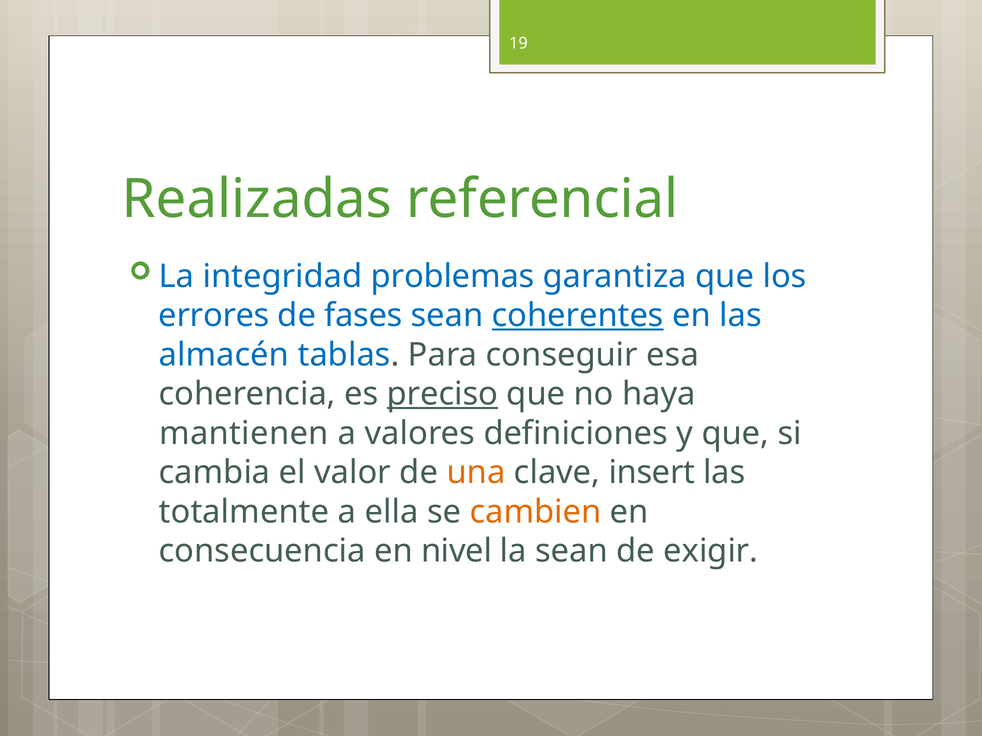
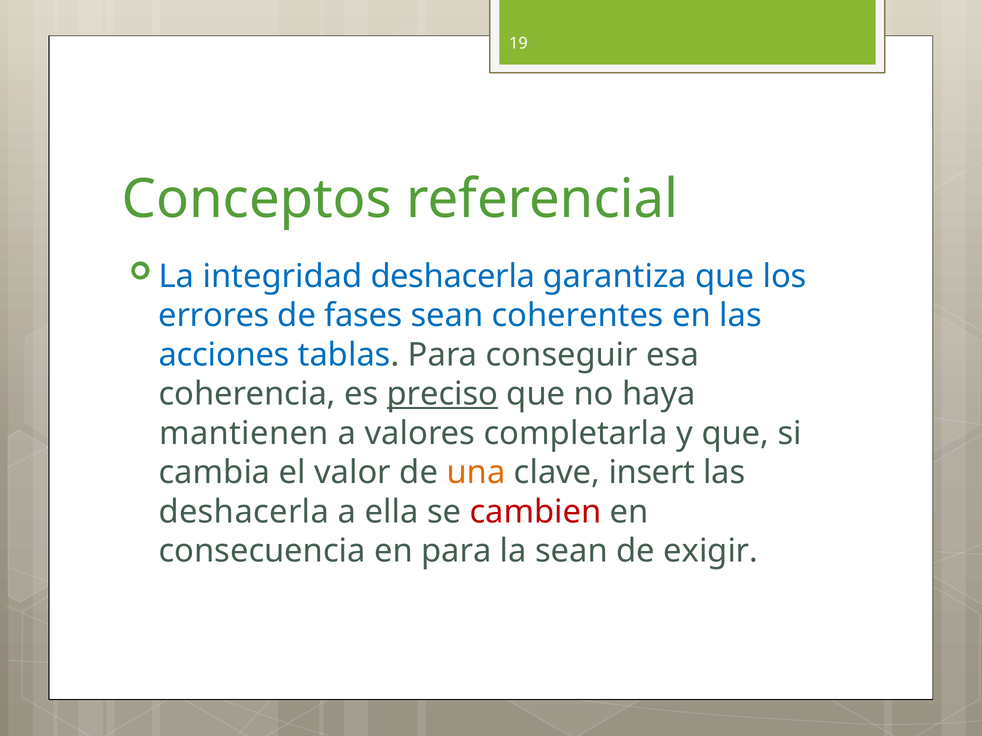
Realizadas: Realizadas -> Conceptos (257, 199)
integridad problemas: problemas -> deshacerla (453, 276)
coherentes underline: present -> none (578, 316)
almacén: almacén -> acciones (224, 355)
definiciones: definiciones -> completarla (576, 434)
totalmente: totalmente -> deshacerla (244, 512)
cambien colour: orange -> red (536, 512)
en nivel: nivel -> para (456, 551)
